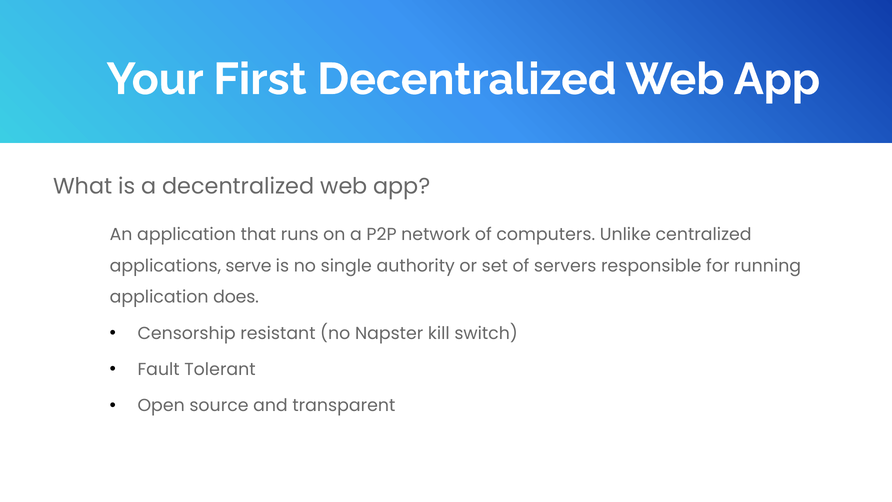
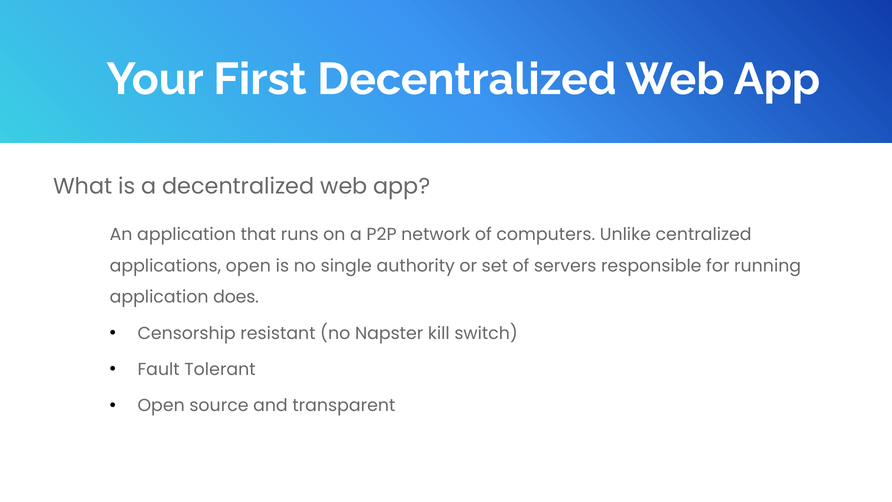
applications serve: serve -> open (248, 266)
